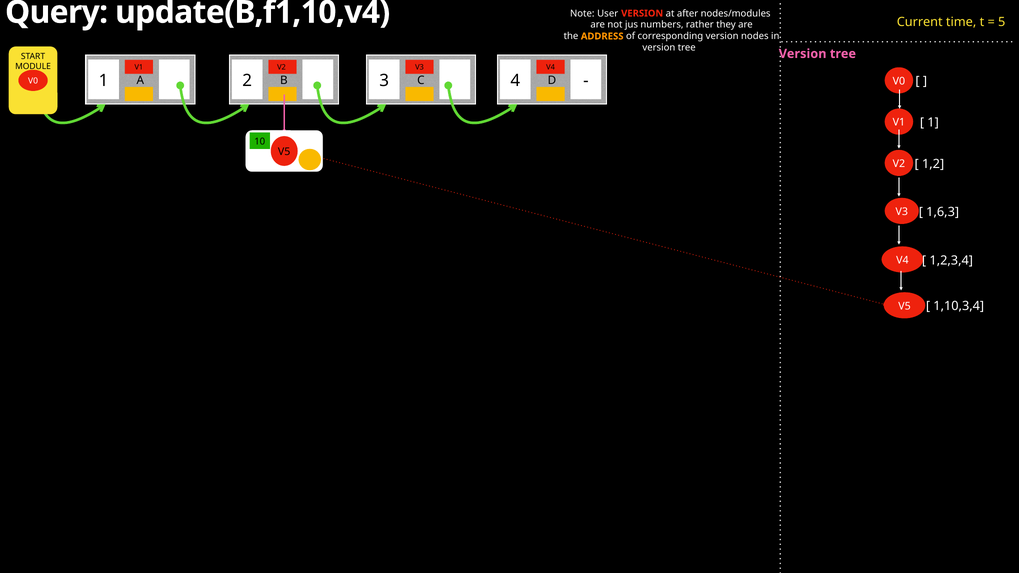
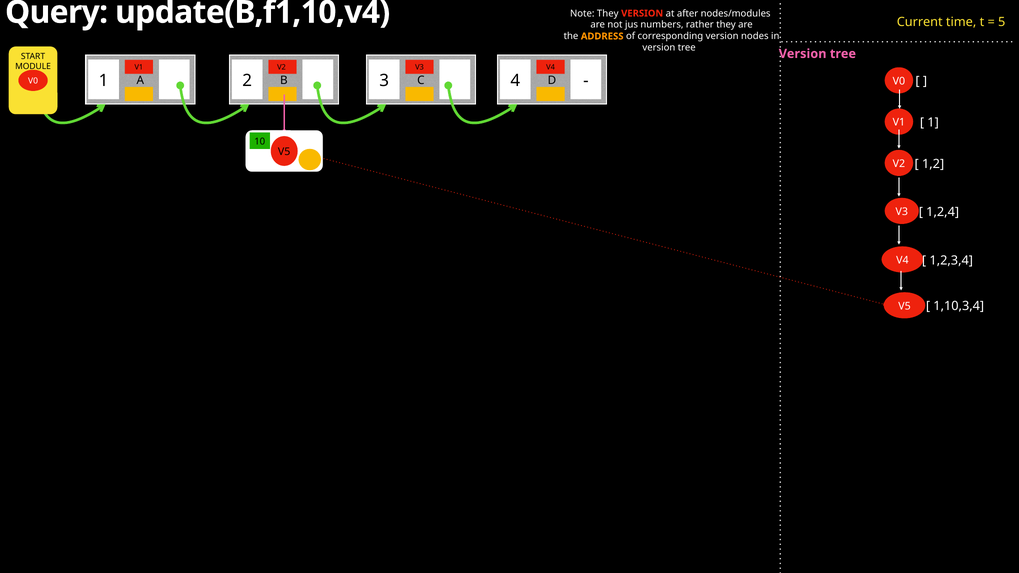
Note User: User -> They (608, 13)
1,6,3: 1,6,3 -> 1,2,4 (943, 212)
